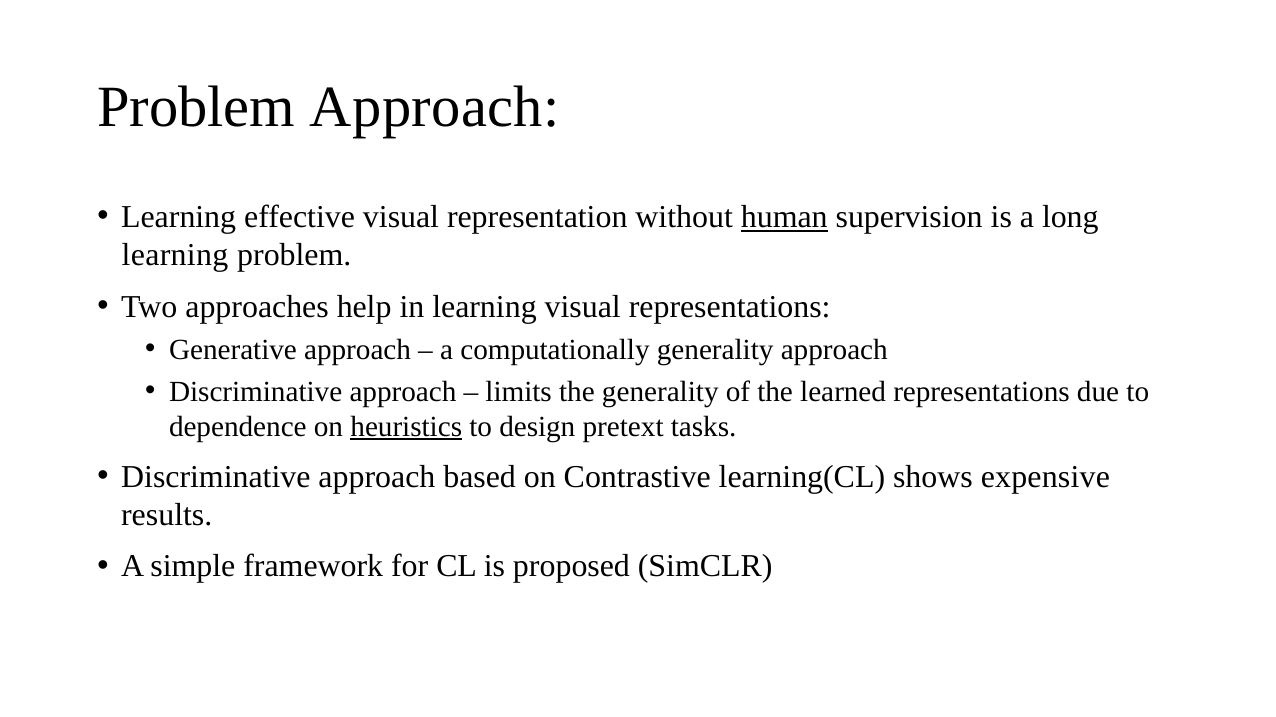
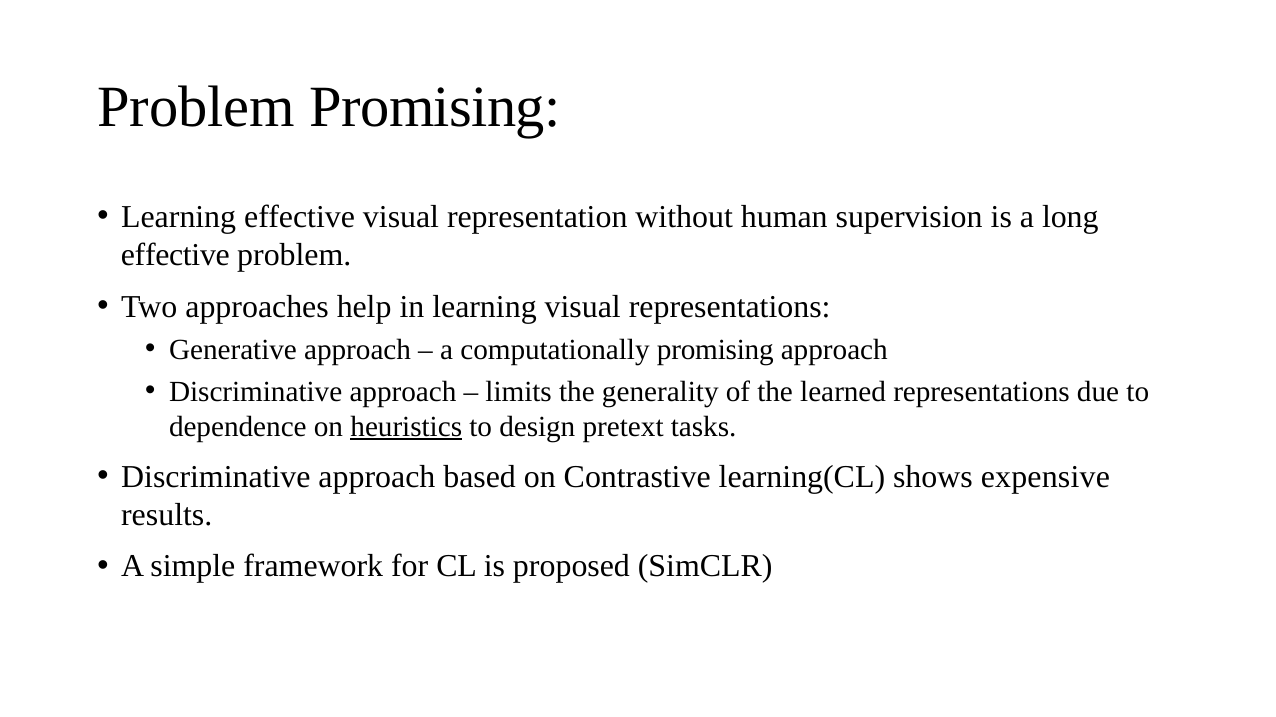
Problem Approach: Approach -> Promising (435, 107)
human underline: present -> none (784, 217)
learning: learning -> effective (175, 256)
computationally generality: generality -> promising (715, 350)
